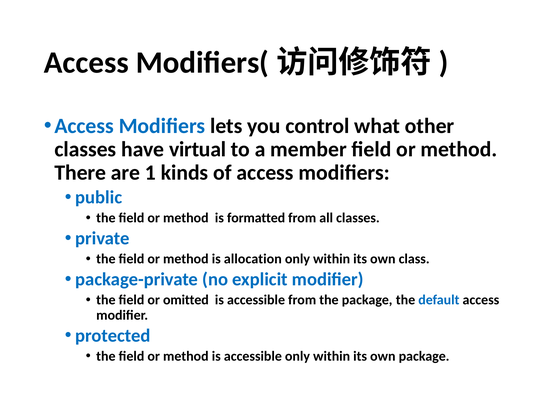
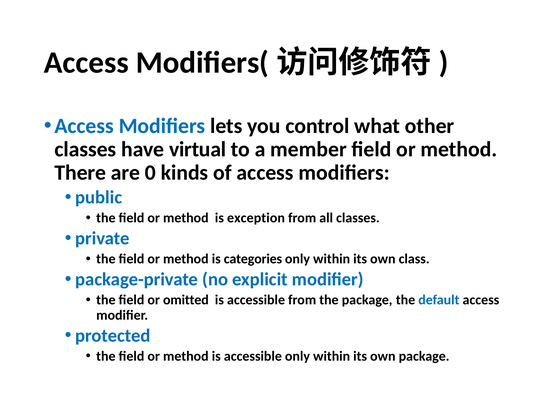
1: 1 -> 0 (150, 173)
formatted: formatted -> exception (256, 218)
allocation: allocation -> categories (253, 259)
